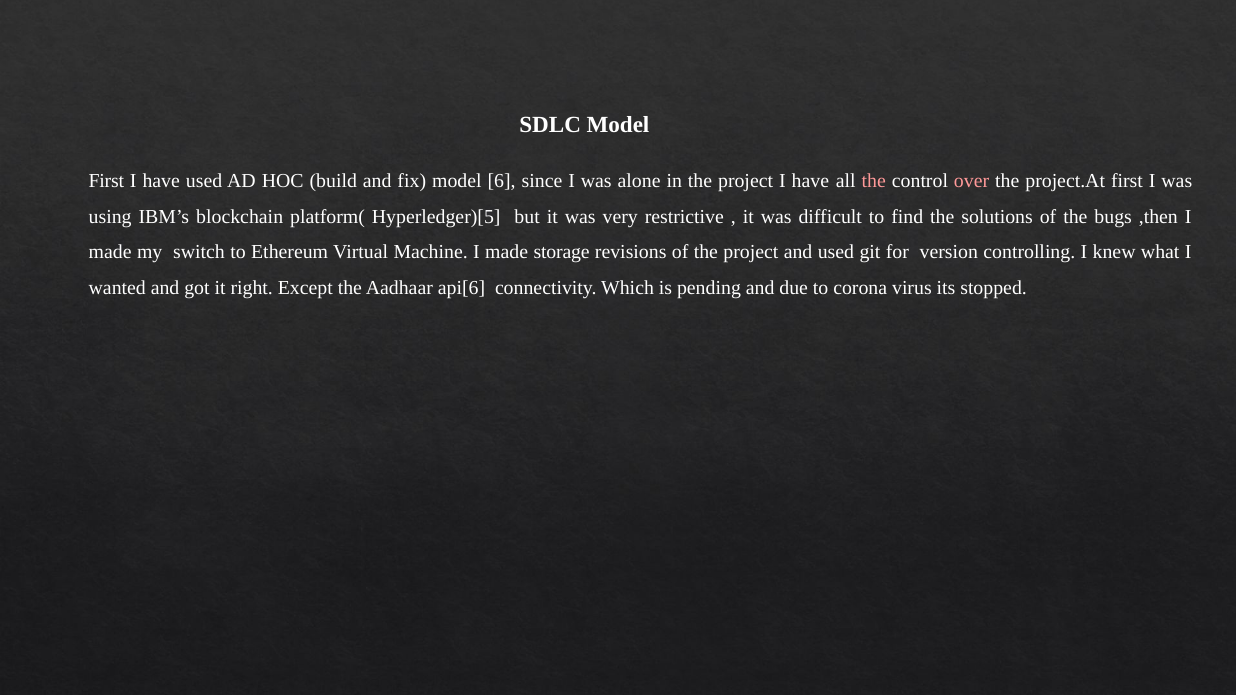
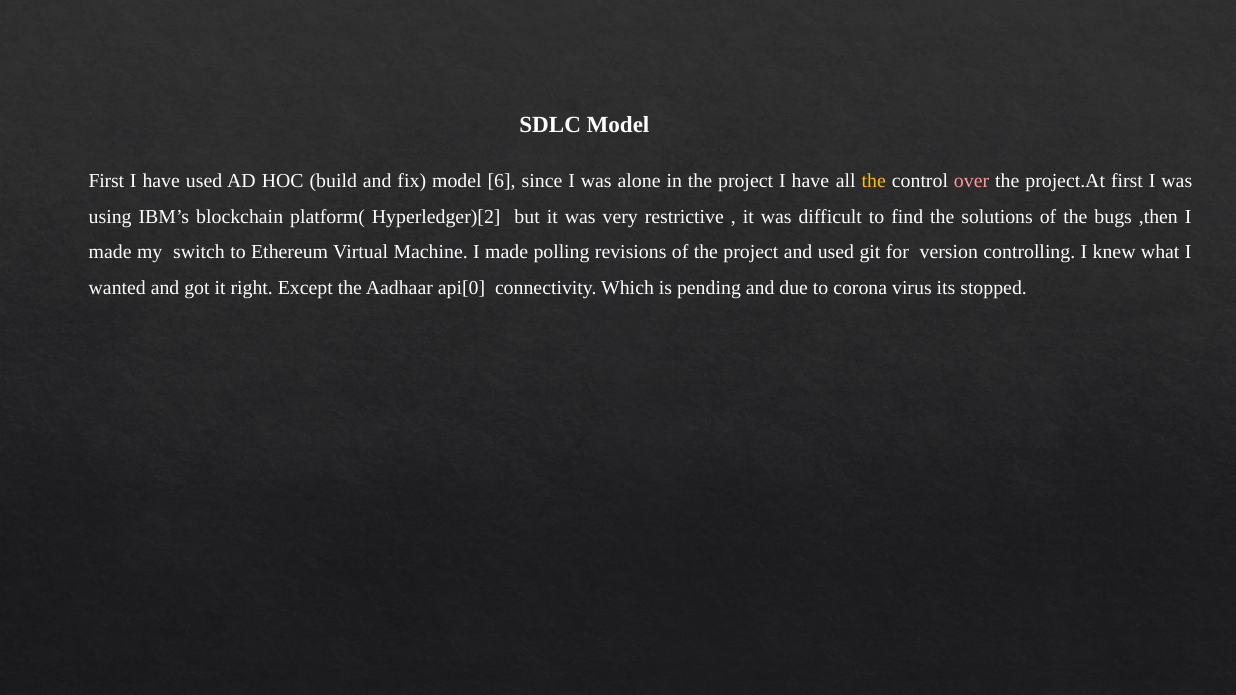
the colour: pink -> yellow (874, 181)
Hyperledger)[5: Hyperledger)[5 -> Hyperledger)[2 (436, 217)
storage: storage -> polling (562, 252)
api[6: api[6 -> api[0 (461, 288)
